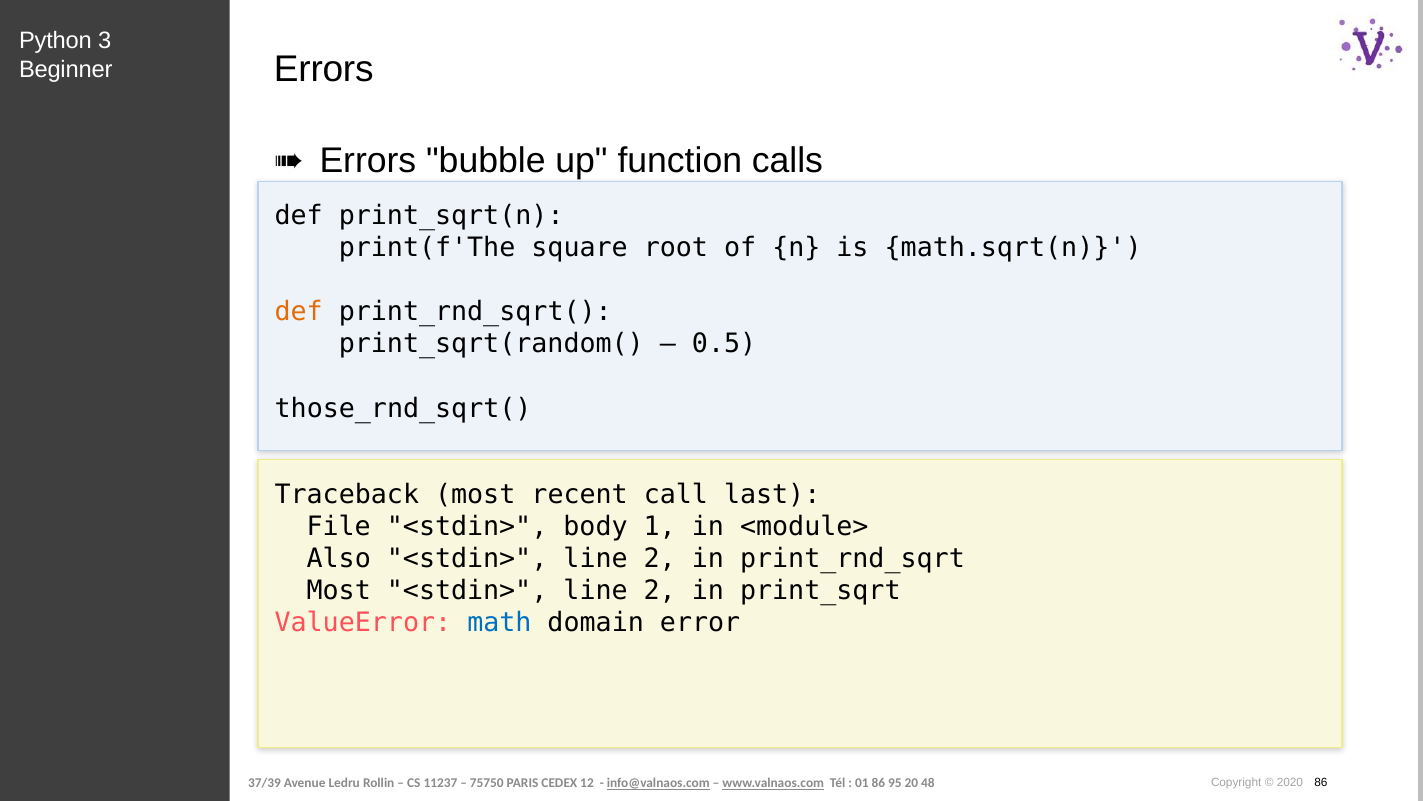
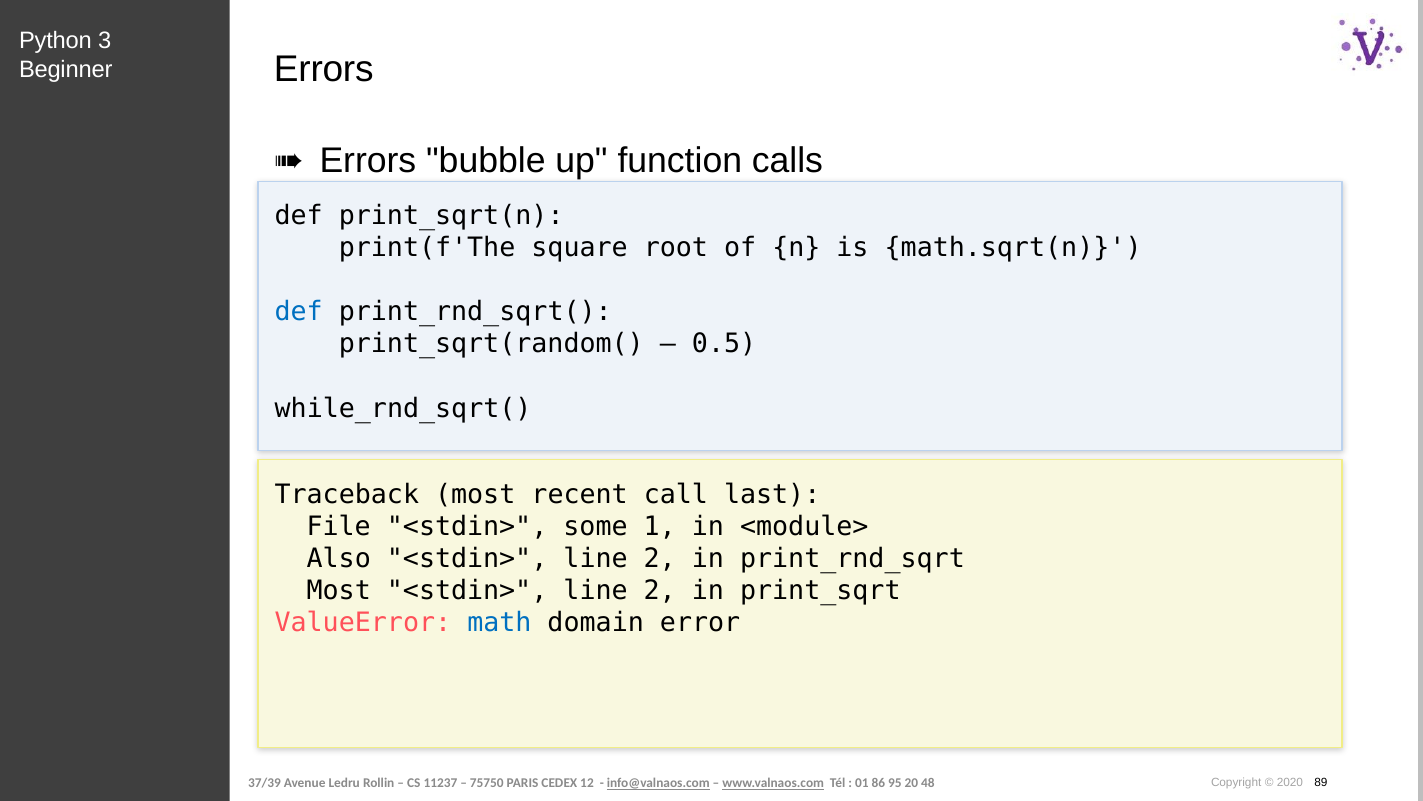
def colour: orange -> blue (299, 312)
those_rnd_sqrt(: those_rnd_sqrt( -> while_rnd_sqrt( (403, 408)
body: body -> some (596, 526)
2020 86: 86 -> 89 (1321, 782)
